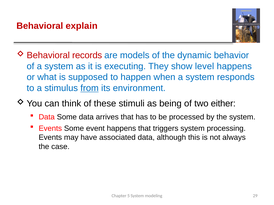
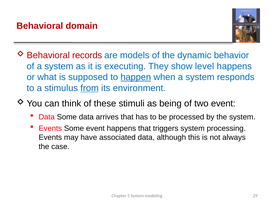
explain: explain -> domain (82, 26)
happen underline: none -> present (136, 77)
two either: either -> event (223, 104)
